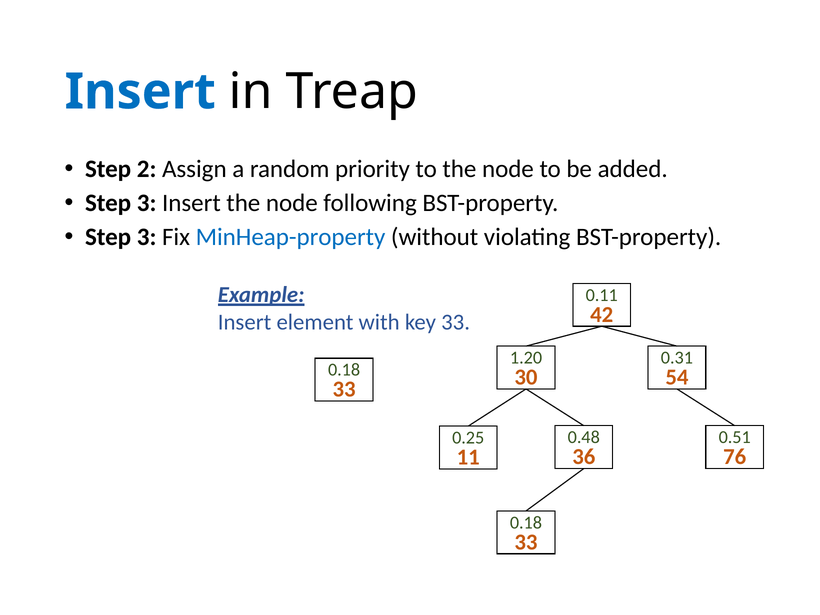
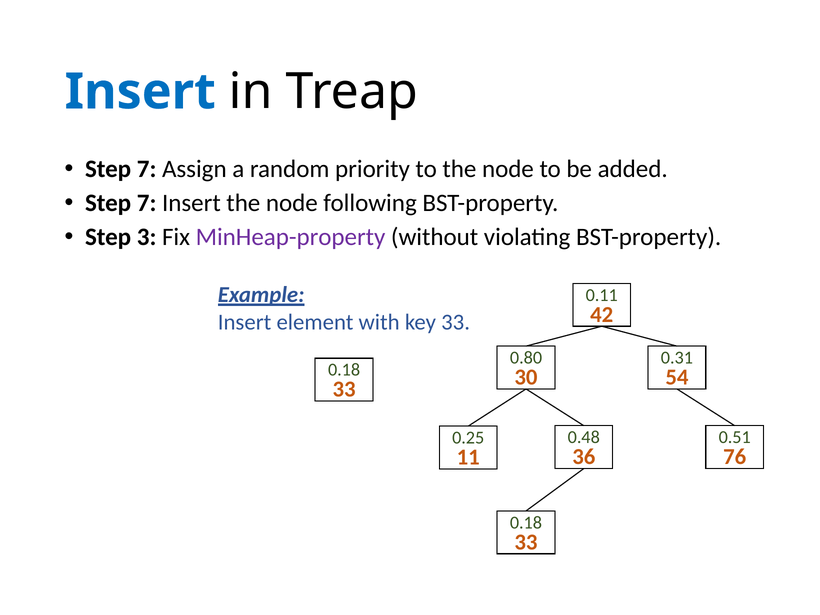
2: 2 -> 7 (147, 169)
3: 3 -> 7 (147, 203)
MinHeap-property colour: blue -> purple (291, 237)
1.20: 1.20 -> 0.80 (526, 358)
